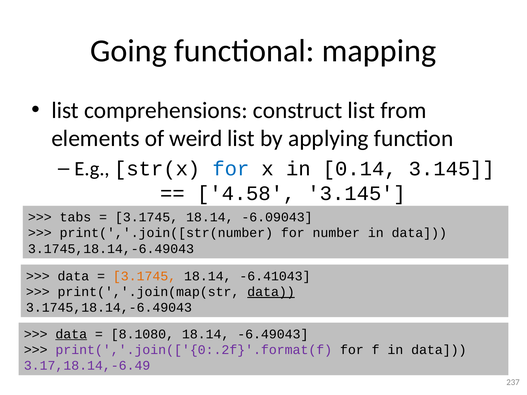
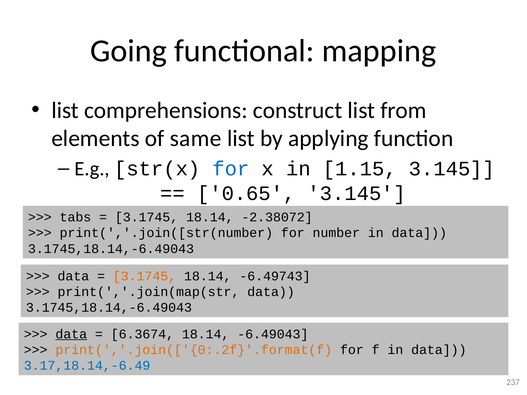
weird: weird -> same (196, 139)
0.14: 0.14 -> 1.15 (360, 169)
4.58: 4.58 -> 0.65 (246, 194)
-6.09043: -6.09043 -> -2.38072 (277, 217)
-6.41043: -6.41043 -> -6.49743 (275, 276)
data underline: present -> none (271, 292)
8.1080: 8.1080 -> 6.3674 (142, 334)
print(','.join(['{0:.2f}'.format(f colour: purple -> orange (194, 350)
3.17,18.14,-6.49 colour: purple -> blue (87, 366)
